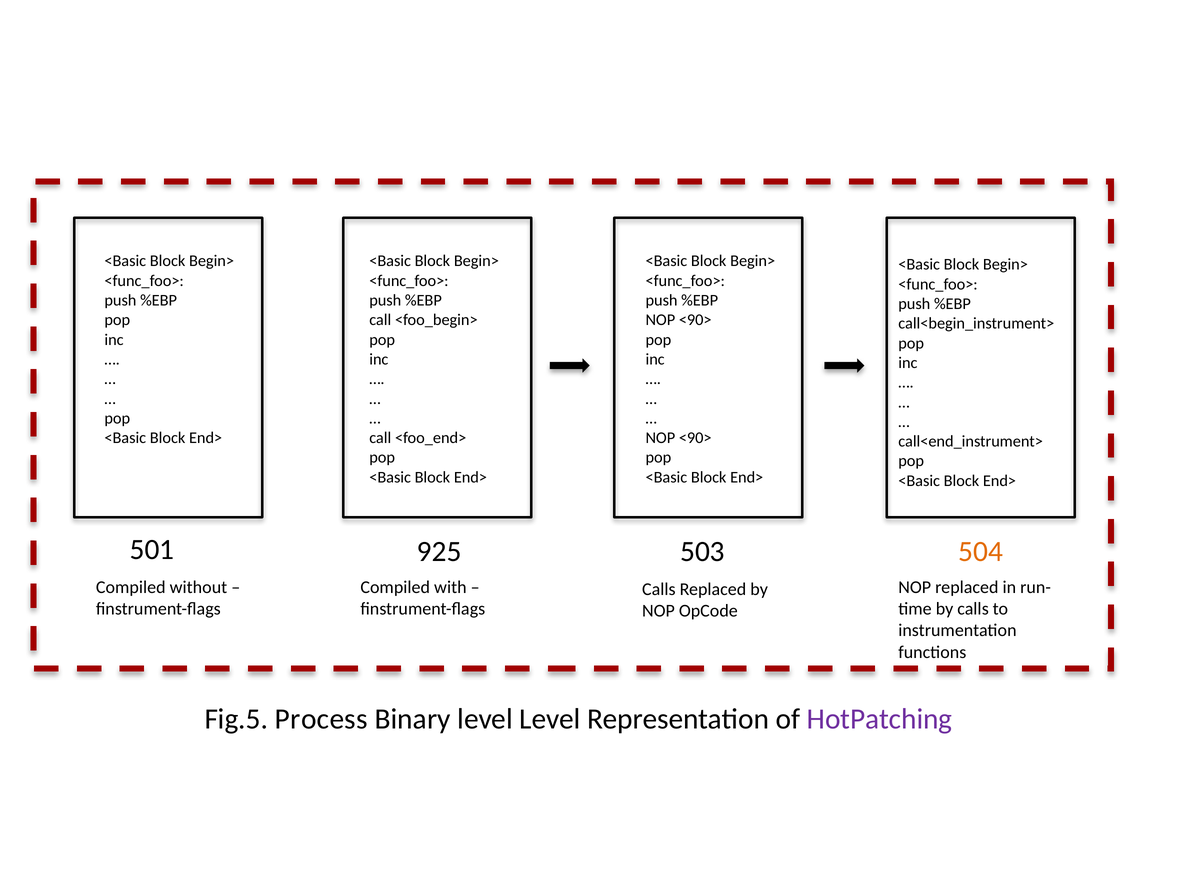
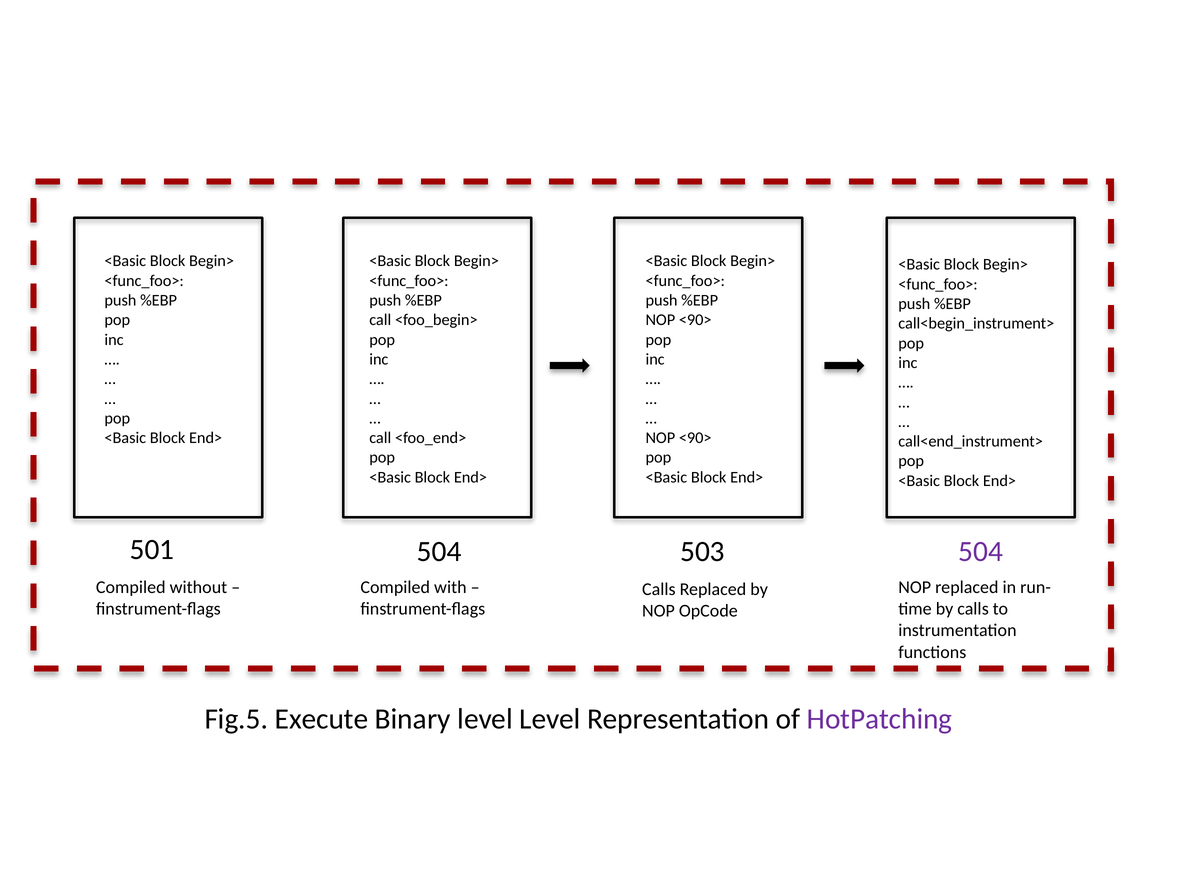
501 925: 925 -> 504 (439, 552)
504 colour: orange -> purple (981, 552)
Process: Process -> Execute (322, 719)
